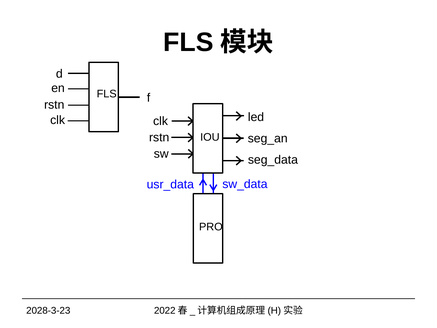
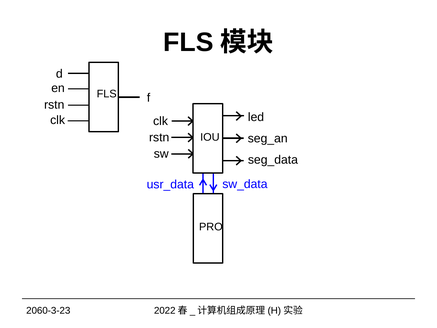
2028-3-23: 2028-3-23 -> 2060-3-23 (48, 311)
